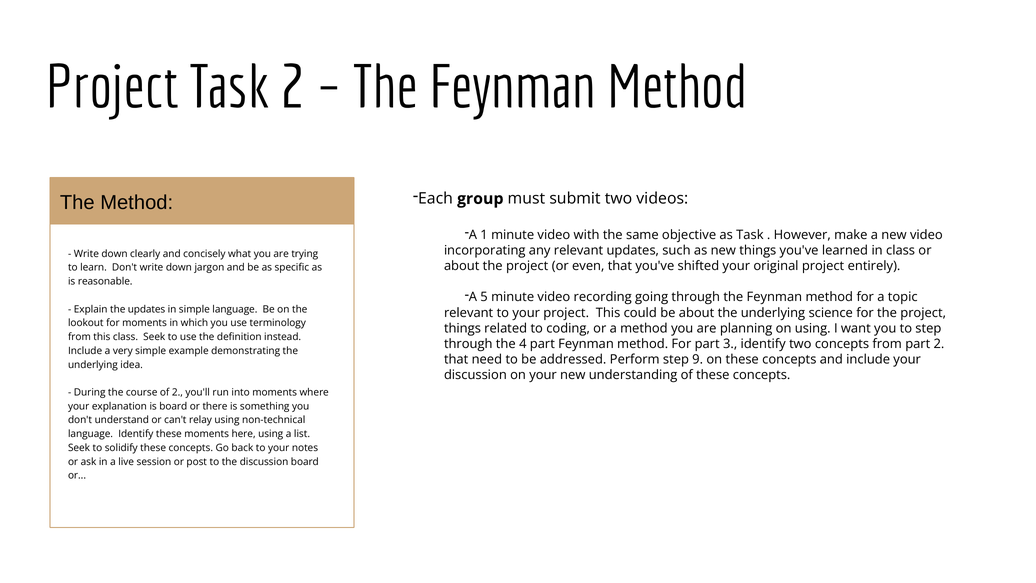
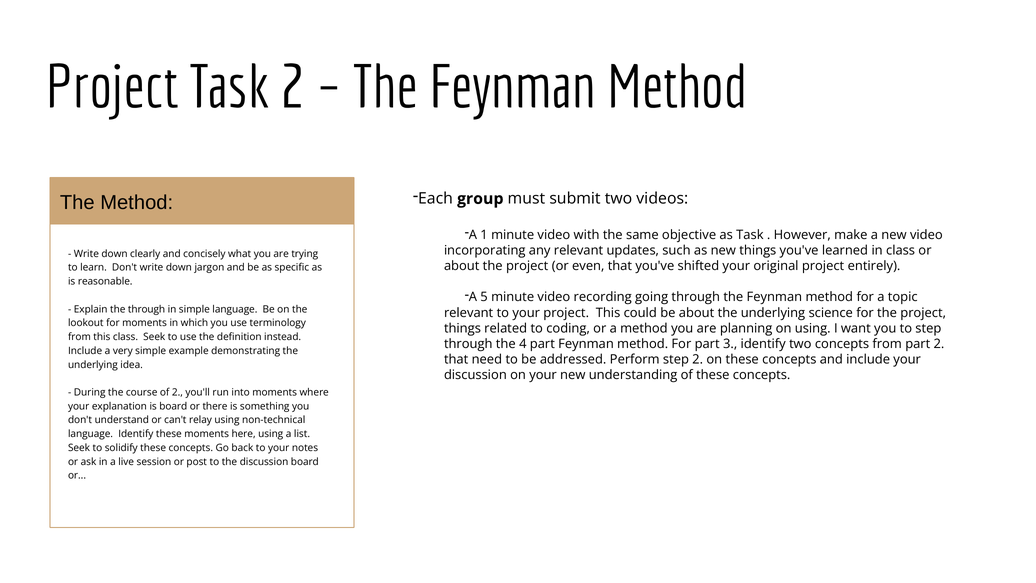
the updates: updates -> through (147, 309)
step 9: 9 -> 2 (698, 359)
